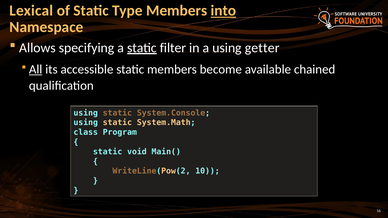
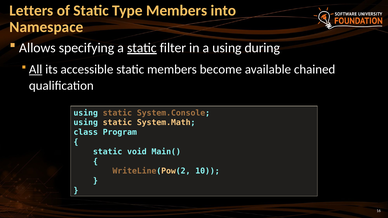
Lexical: Lexical -> Letters (31, 11)
into underline: present -> none (223, 11)
getter: getter -> during (262, 48)
